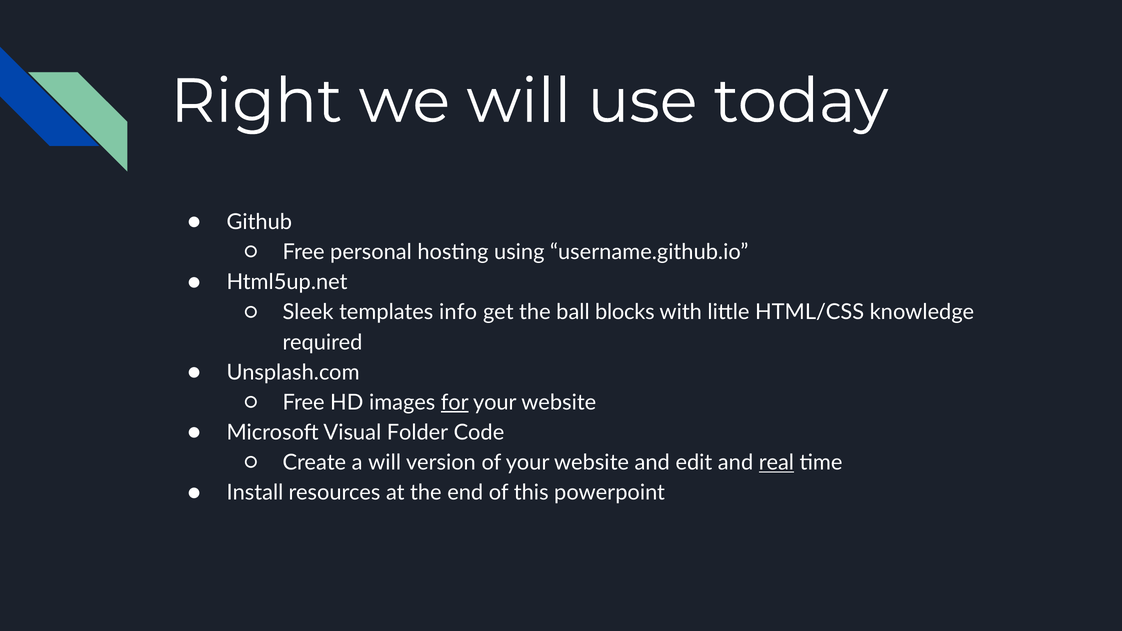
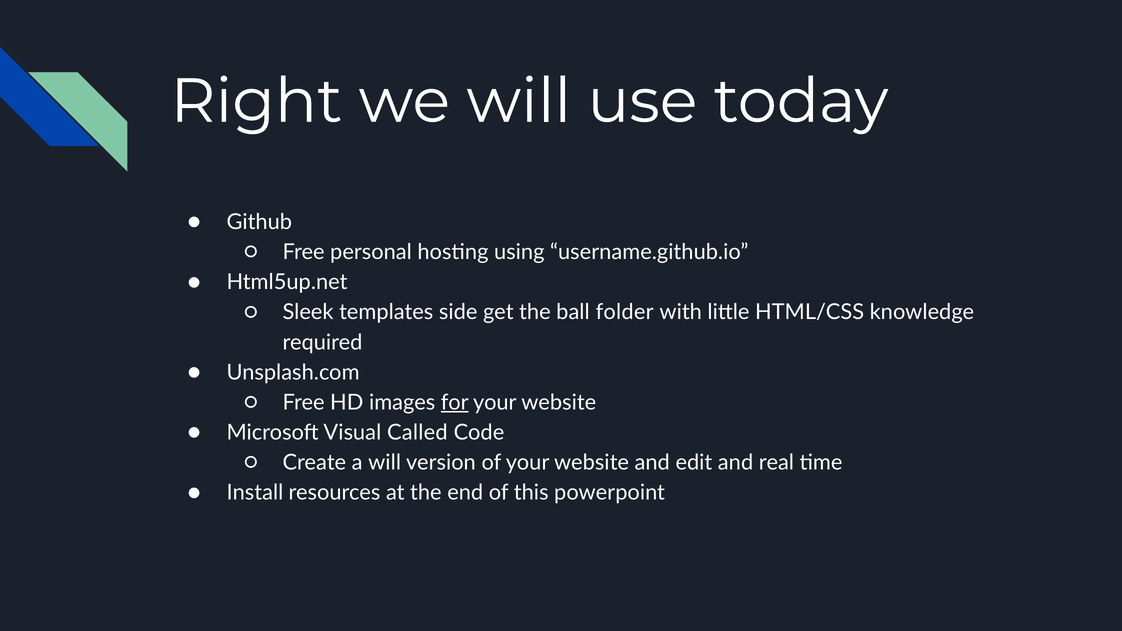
info: info -> side (458, 312)
blocks: blocks -> folder (625, 312)
Folder: Folder -> Called (417, 433)
real underline: present -> none (776, 463)
